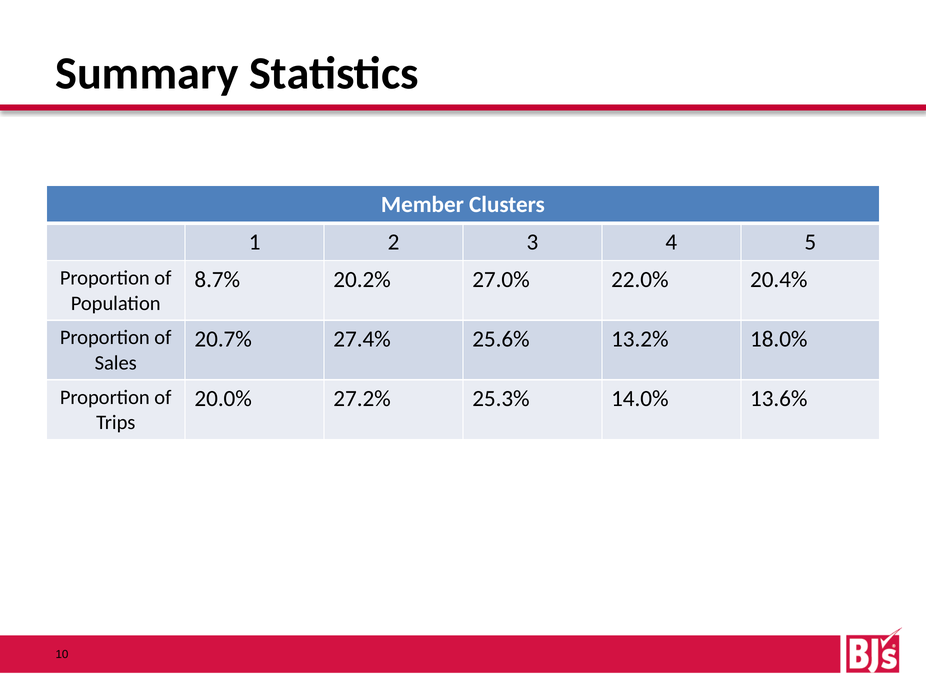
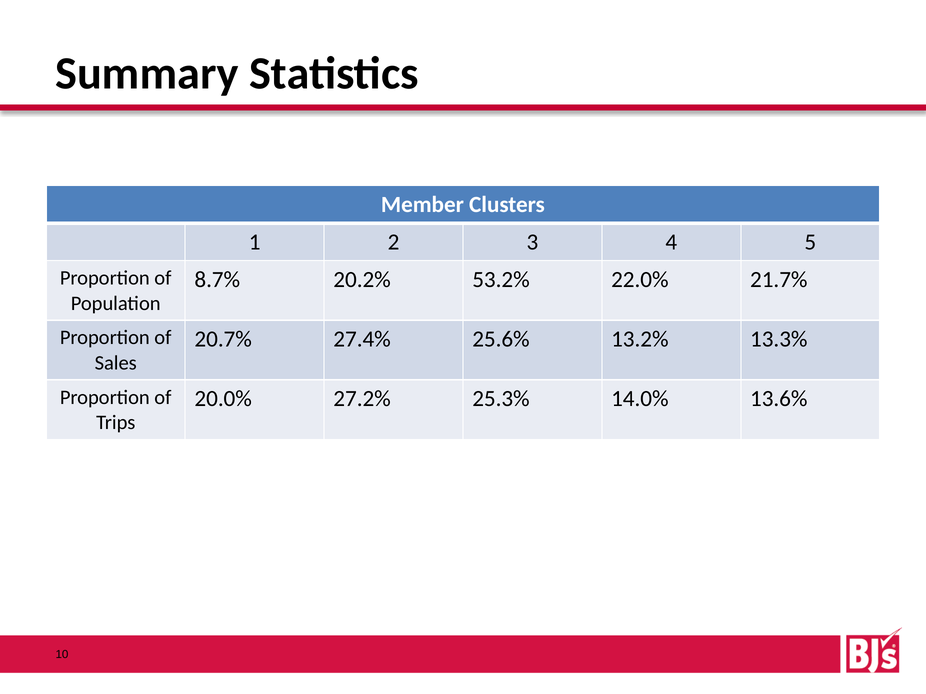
27.0%: 27.0% -> 53.2% (501, 280)
20.4%: 20.4% -> 21.7% (779, 280)
18.0%: 18.0% -> 13.3% (779, 340)
